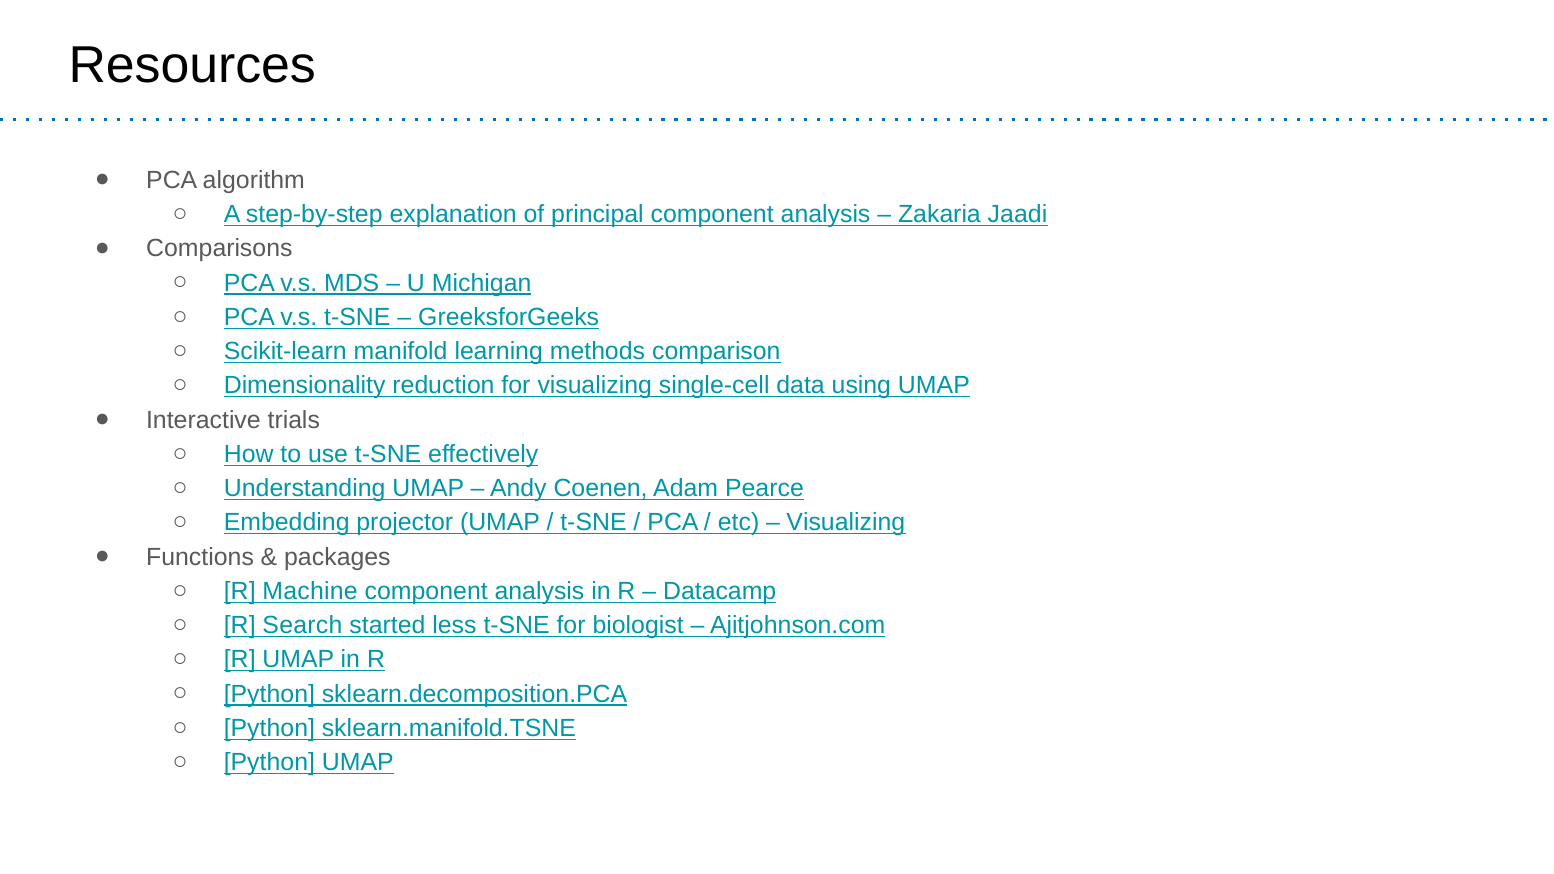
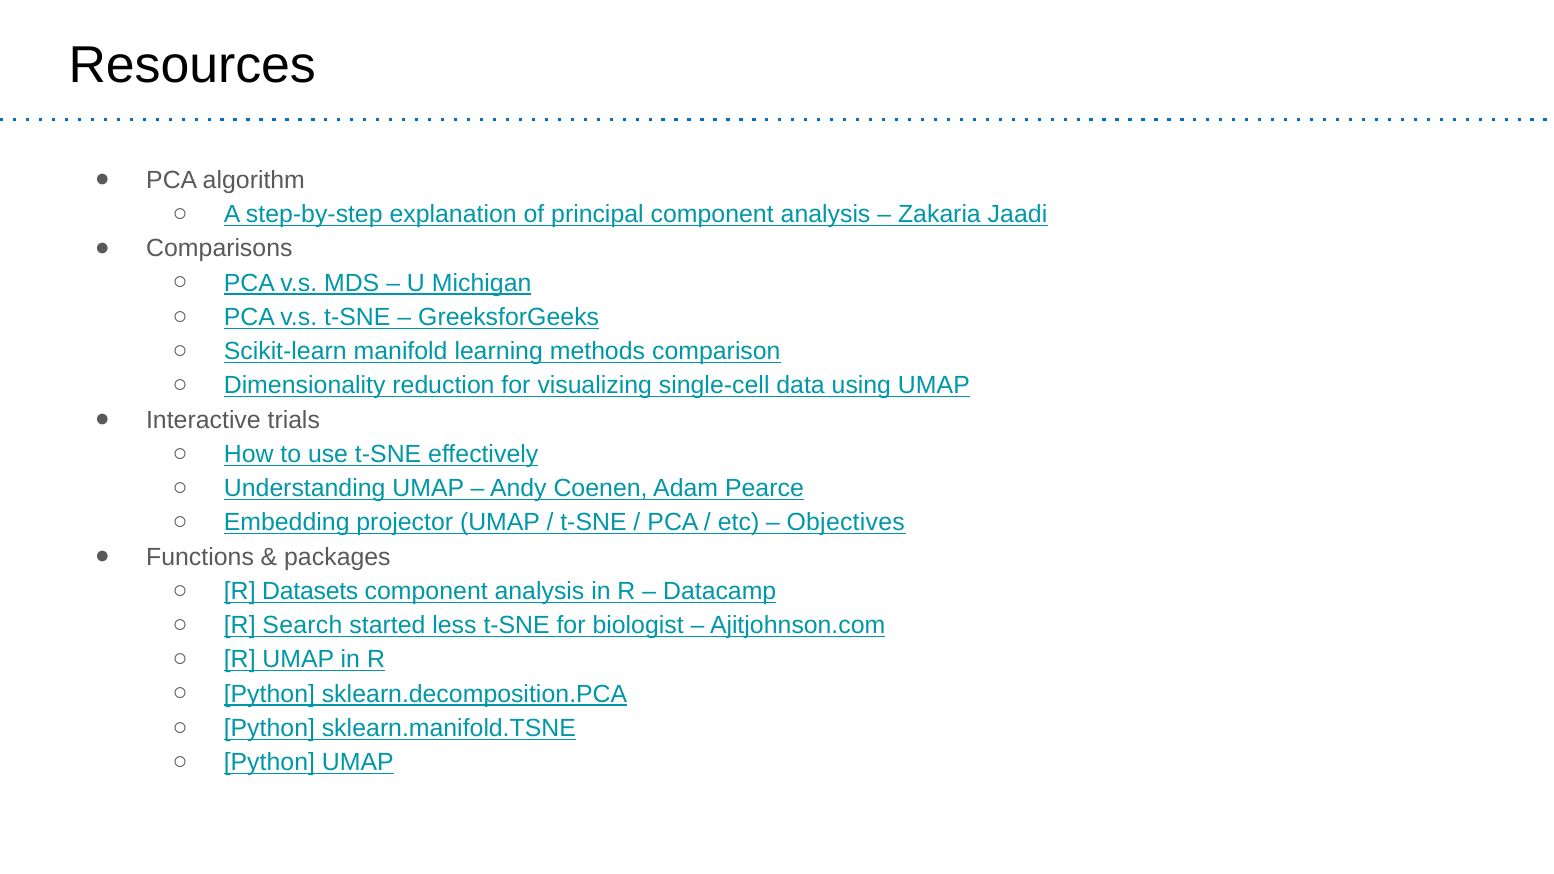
Visualizing: Visualizing -> Objectives (846, 523)
Machine: Machine -> Datasets (310, 591)
